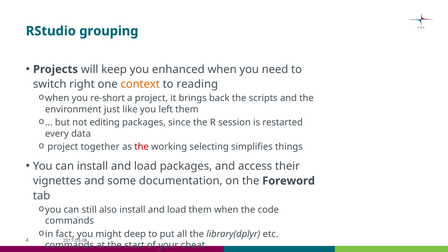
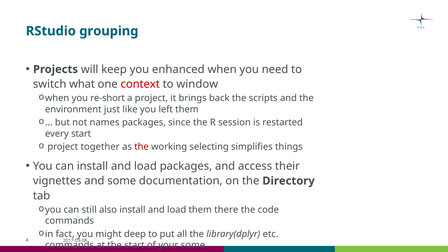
right: right -> what (82, 84)
context colour: orange -> red (140, 84)
reading: reading -> window (197, 84)
editing: editing -> names (105, 122)
every data: data -> start (81, 134)
Foreword: Foreword -> Directory (289, 181)
them when: when -> there (226, 210)
your cheat: cheat -> some (193, 245)
